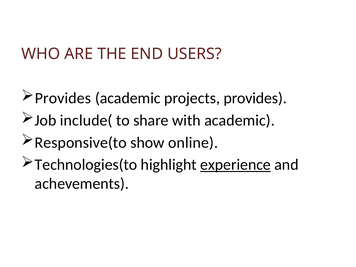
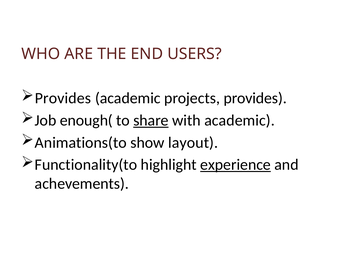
include(: include( -> enough( (86, 120)
share underline: none -> present (151, 120)
Responsive(to: Responsive(to -> Animations(to (81, 143)
online: online -> layout (193, 143)
Technologies(to: Technologies(to -> Functionality(to (86, 165)
